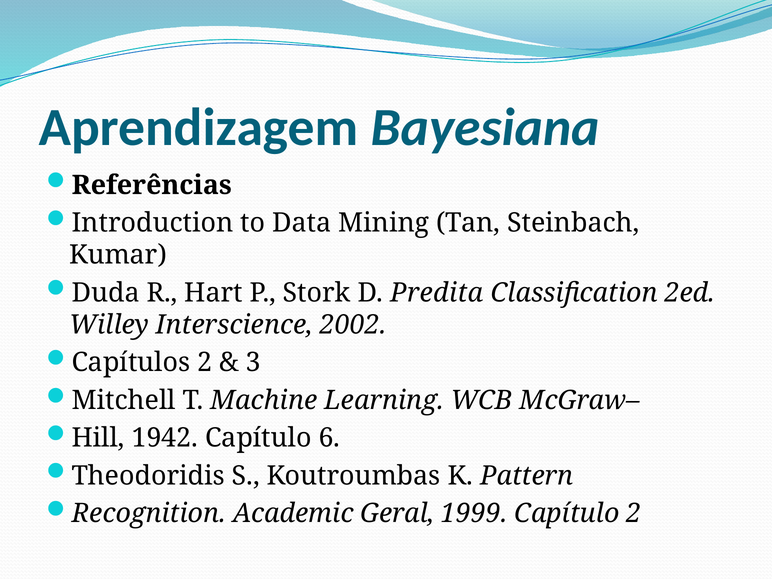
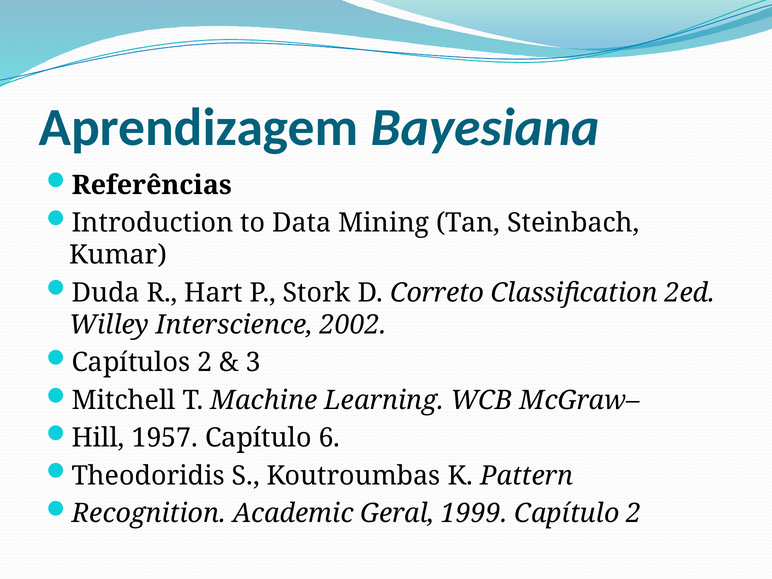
Predita: Predita -> Correto (437, 293)
1942: 1942 -> 1957 (165, 438)
